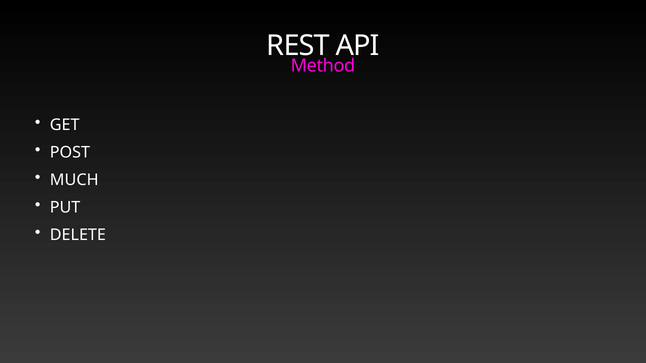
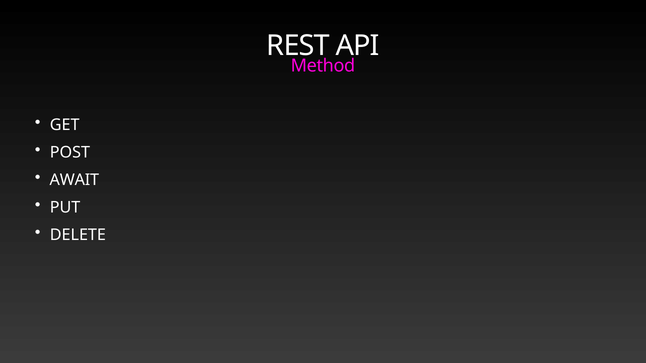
MUCH: MUCH -> AWAIT (74, 180)
